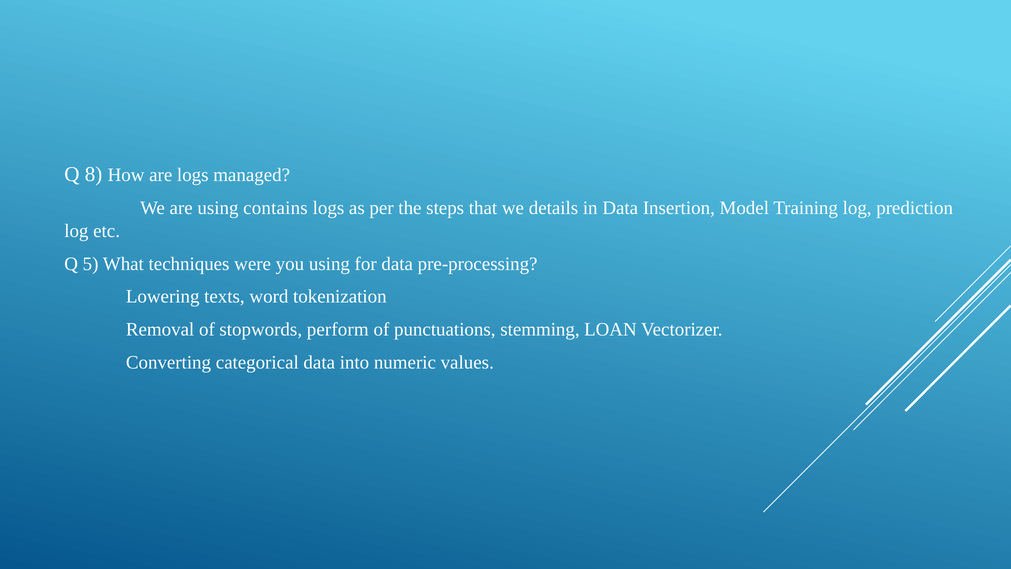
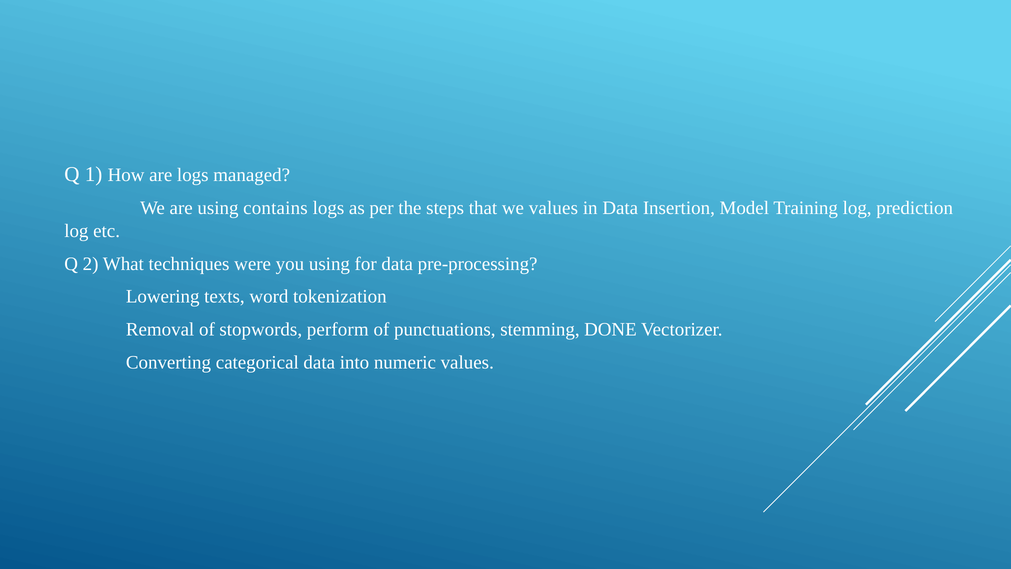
8: 8 -> 1 (94, 174)
we details: details -> values (553, 208)
5: 5 -> 2 (91, 264)
LOAN: LOAN -> DONE (610, 329)
